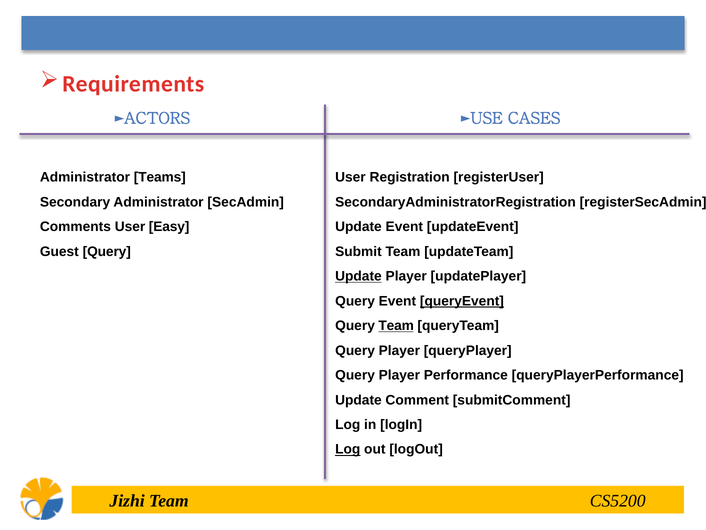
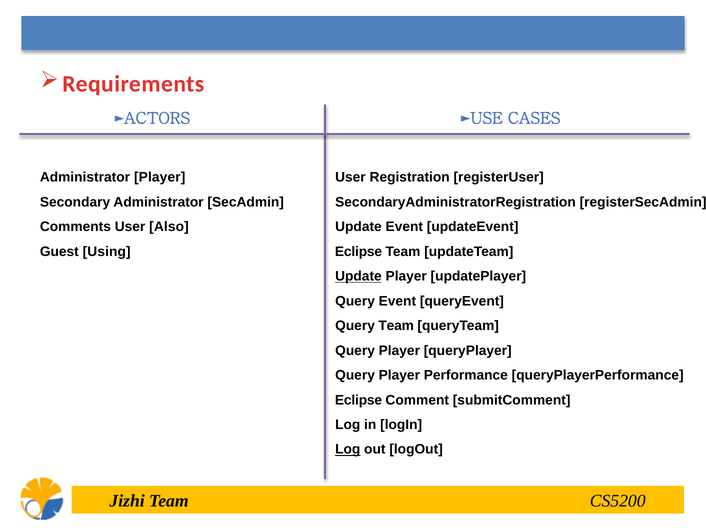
Administrator Teams: Teams -> Player (160, 177)
Easy: Easy -> Also (169, 227)
Guest Query: Query -> Using (107, 251)
Submit: Submit -> Eclipse (359, 251)
queryEvent underline: present -> none (462, 301)
Team underline: present -> none (396, 325)
Update: Update -> Eclipse (359, 400)
